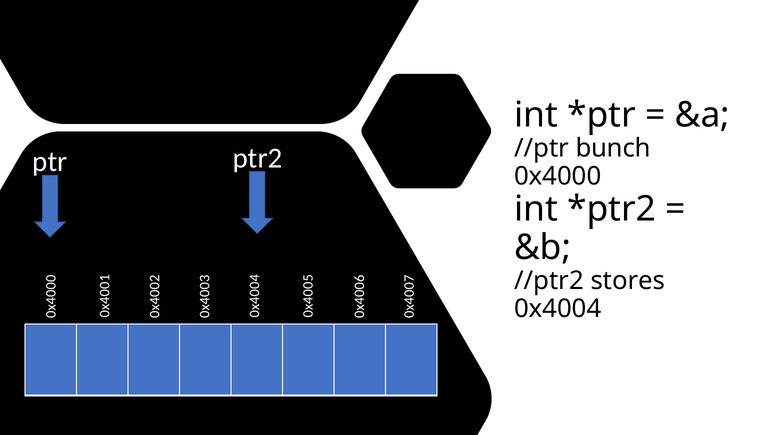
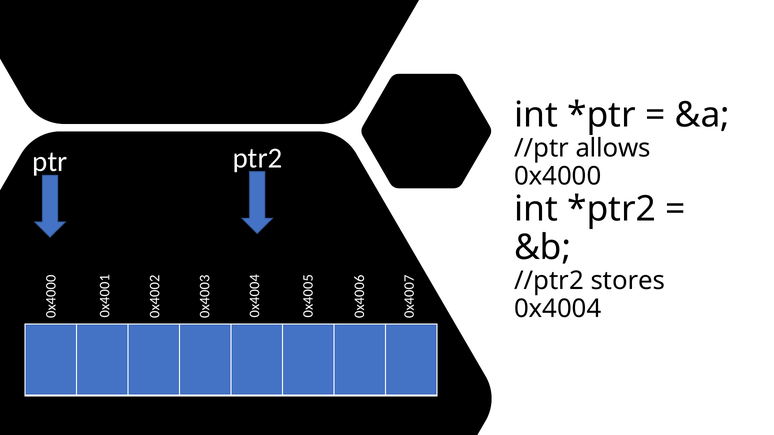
bunch: bunch -> allows (613, 148)
